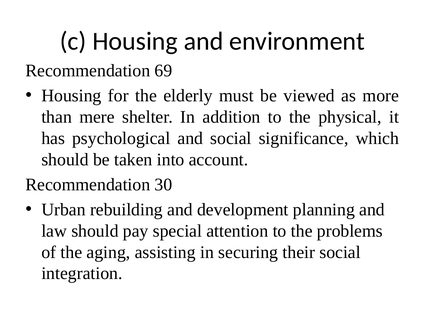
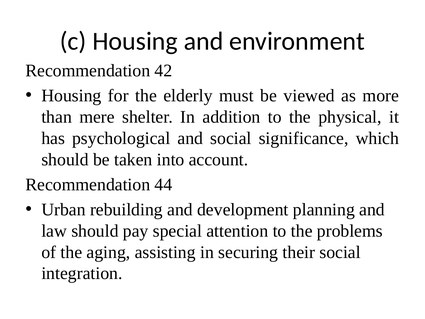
69: 69 -> 42 (163, 71)
30: 30 -> 44 (163, 184)
